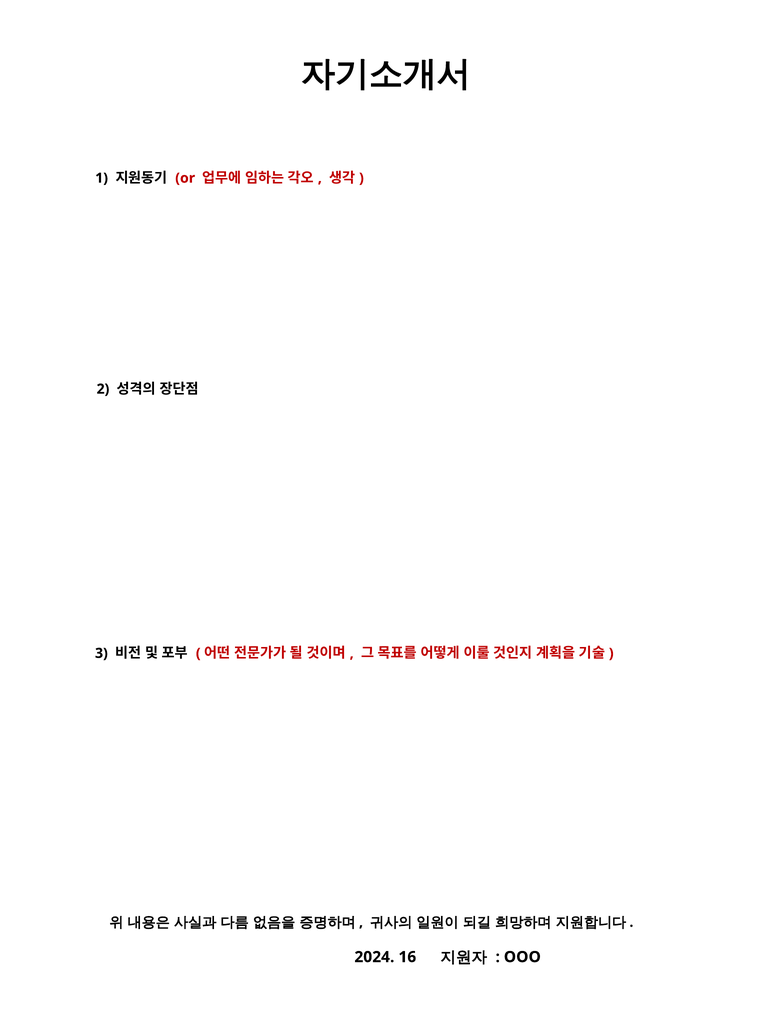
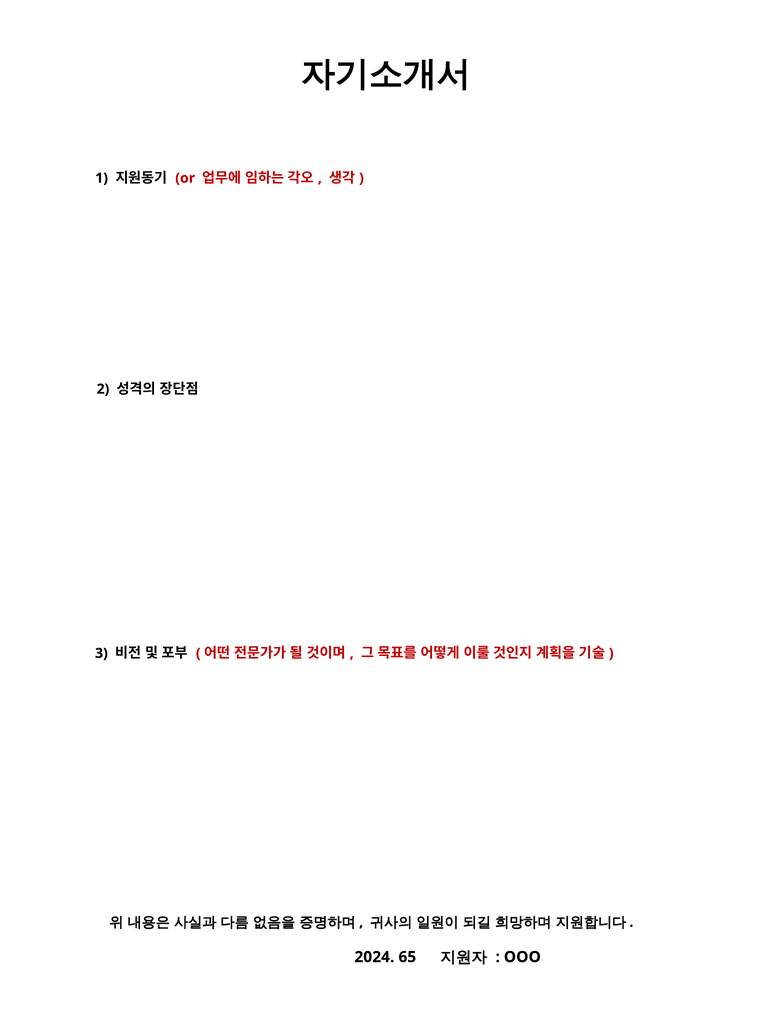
16: 16 -> 65 (407, 957)
